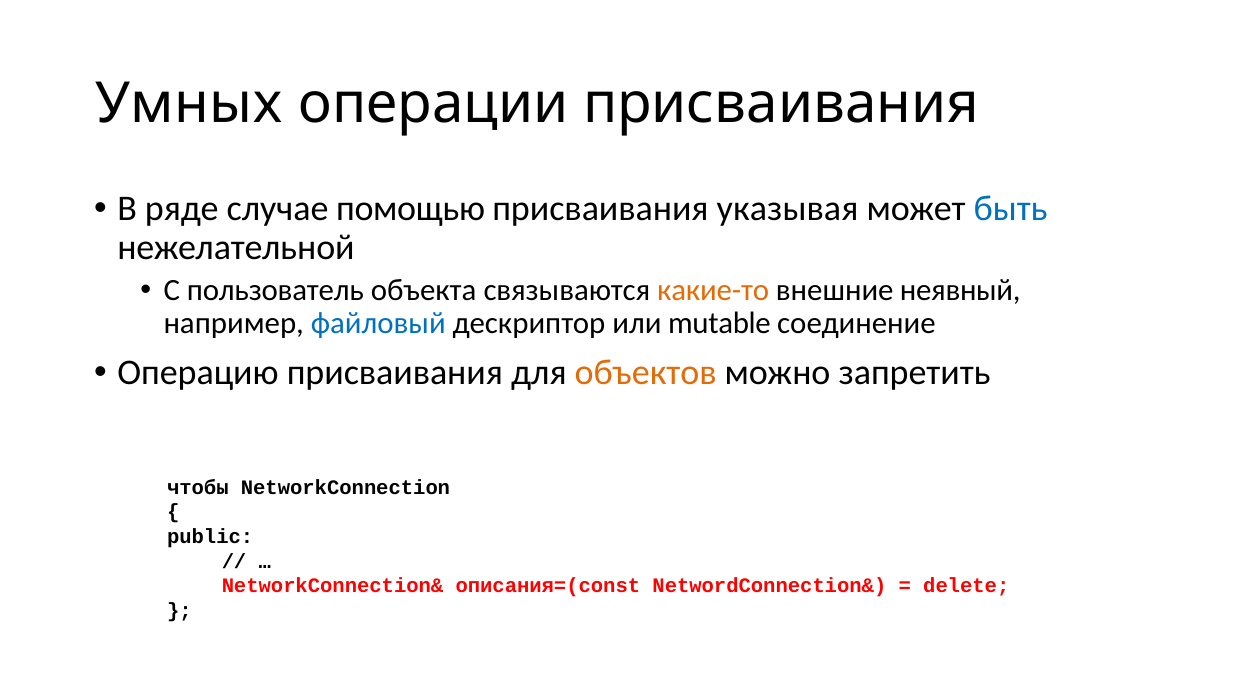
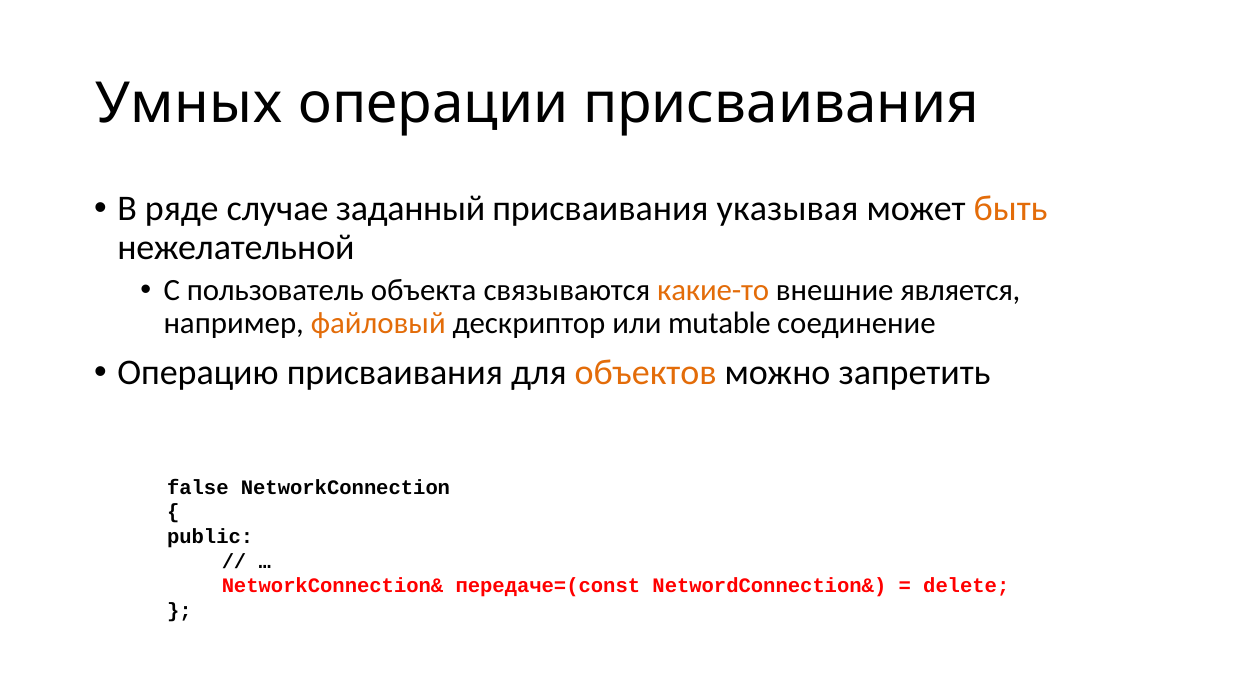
помощью: помощью -> заданный (411, 209)
быть colour: blue -> orange (1011, 209)
неявный: неявный -> является (960, 290)
файловый colour: blue -> orange (378, 324)
чтобы: чтобы -> false (198, 487)
описания=(const: описания=(const -> передаче=(const (548, 586)
